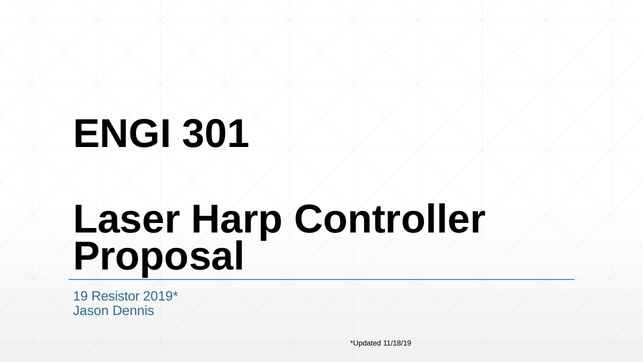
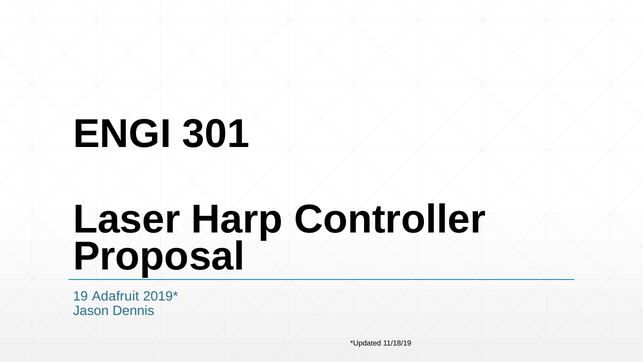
Resistor: Resistor -> Adafruit (115, 296)
